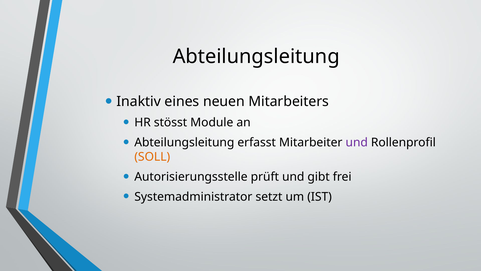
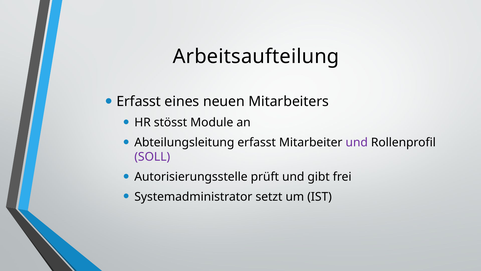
Abteilungsleitung: Abteilungsleitung -> Arbeitsaufteilung (256, 56)
Inaktiv: Inaktiv -> Erfasst (139, 102)
SOLL colour: orange -> purple (152, 157)
